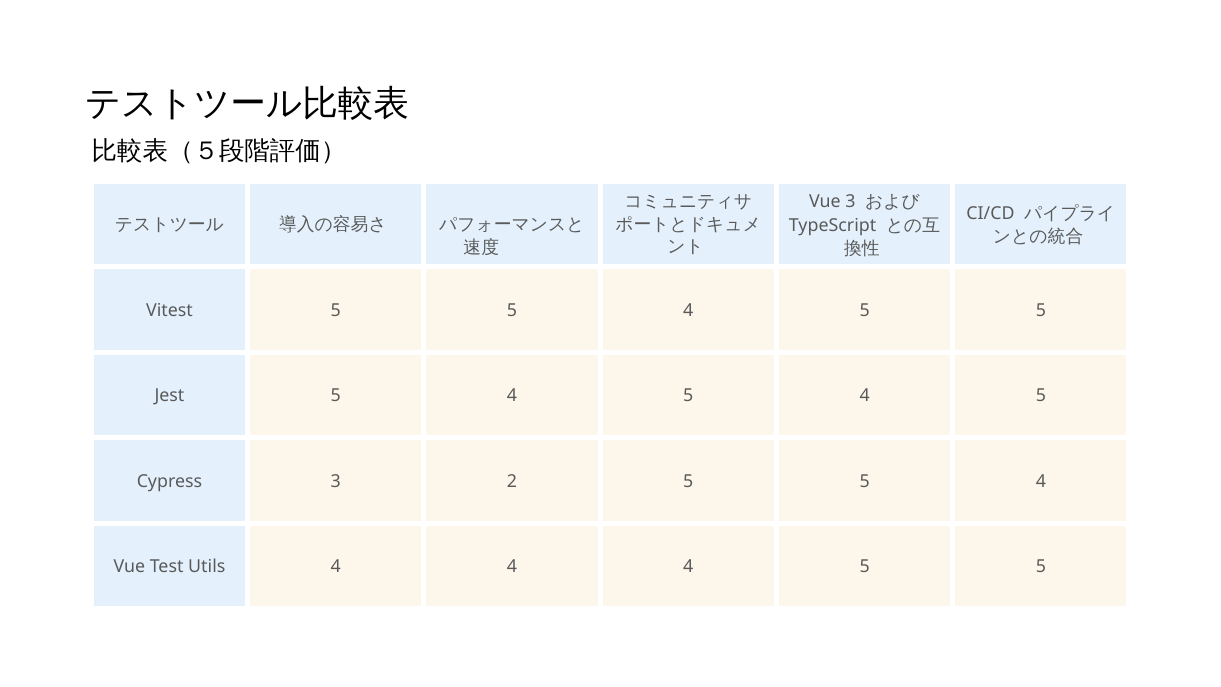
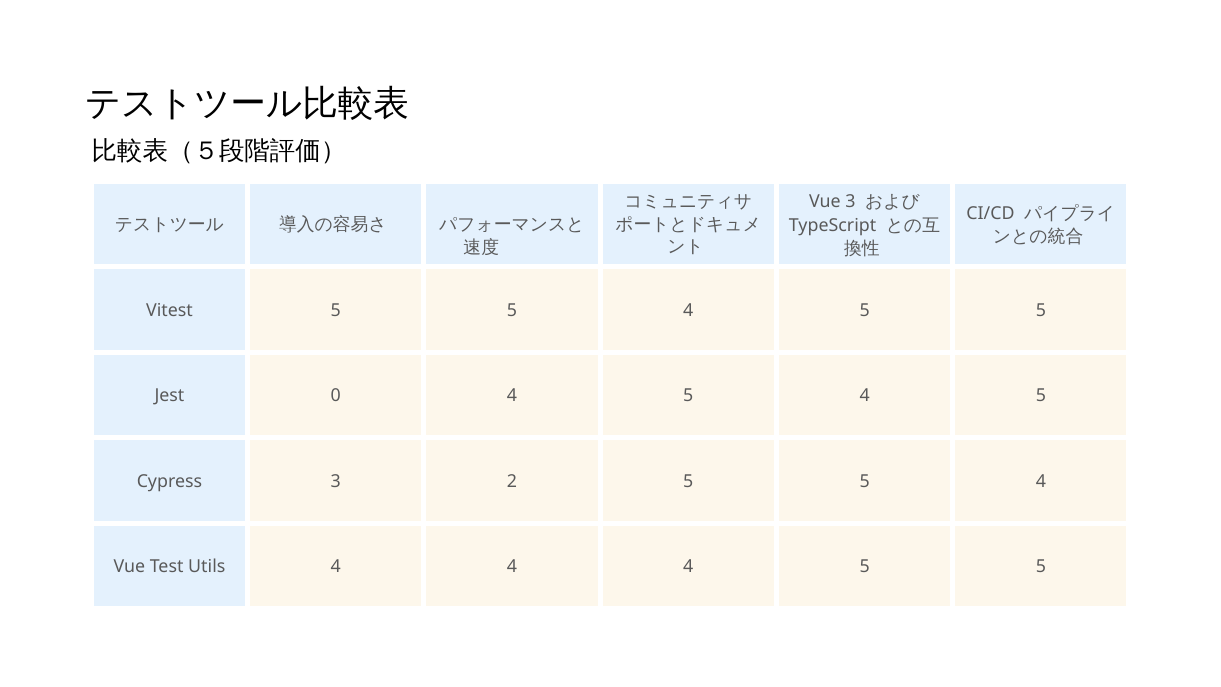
Jest 5: 5 -> 0 (336, 396)
